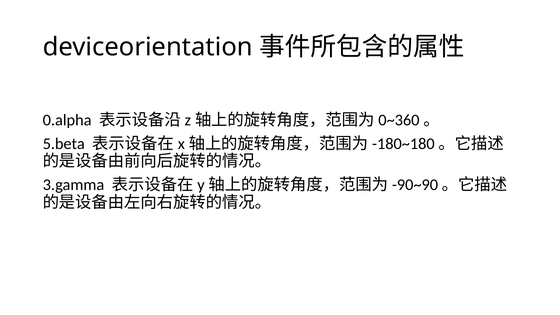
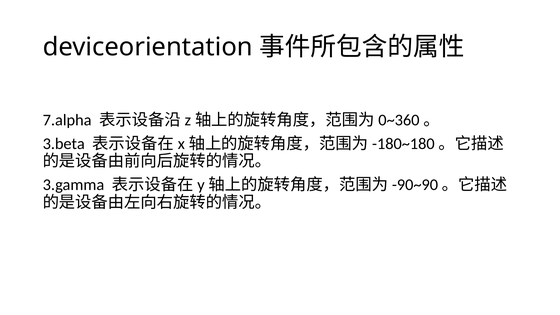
0.alpha: 0.alpha -> 7.alpha (67, 120)
5.beta: 5.beta -> 3.beta (64, 144)
